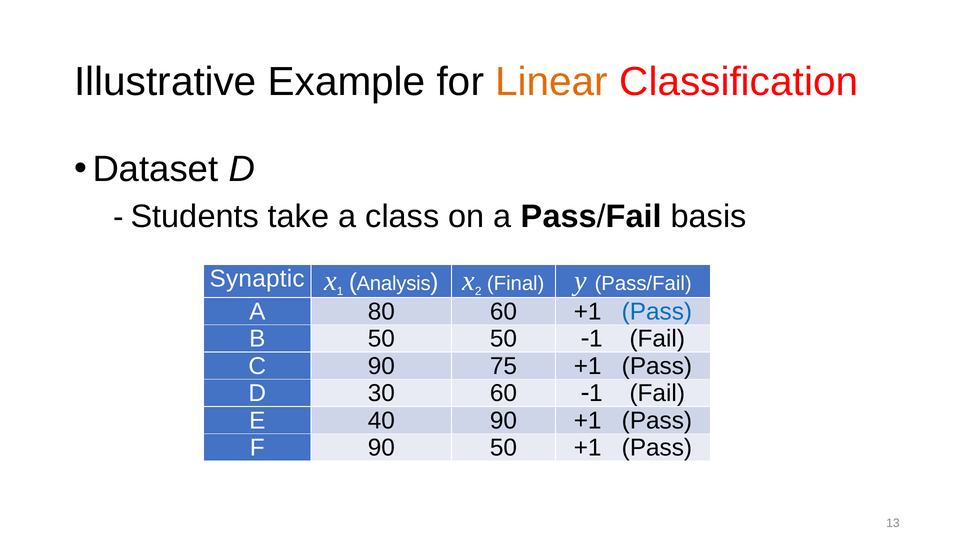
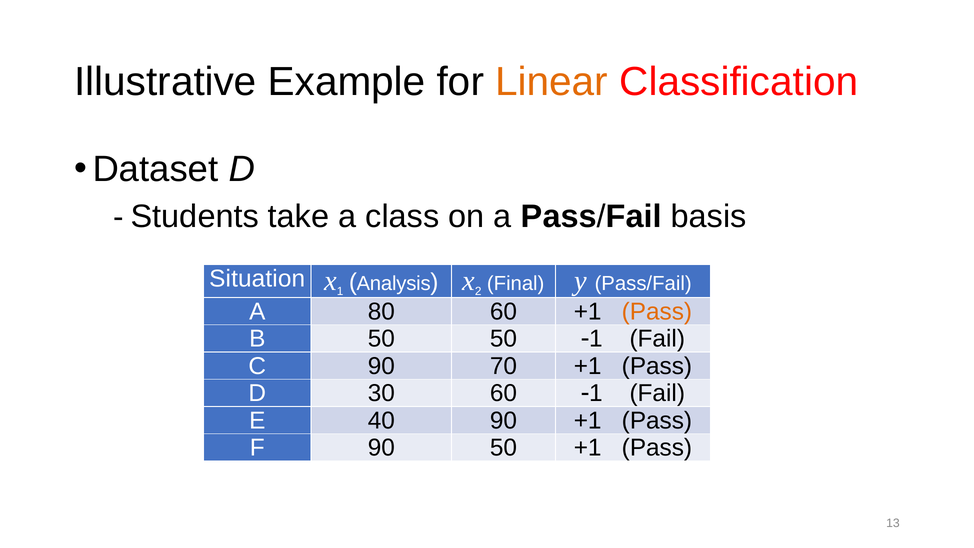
Synaptic: Synaptic -> Situation (257, 279)
Pass colour: blue -> orange (657, 311)
75: 75 -> 70 (503, 366)
